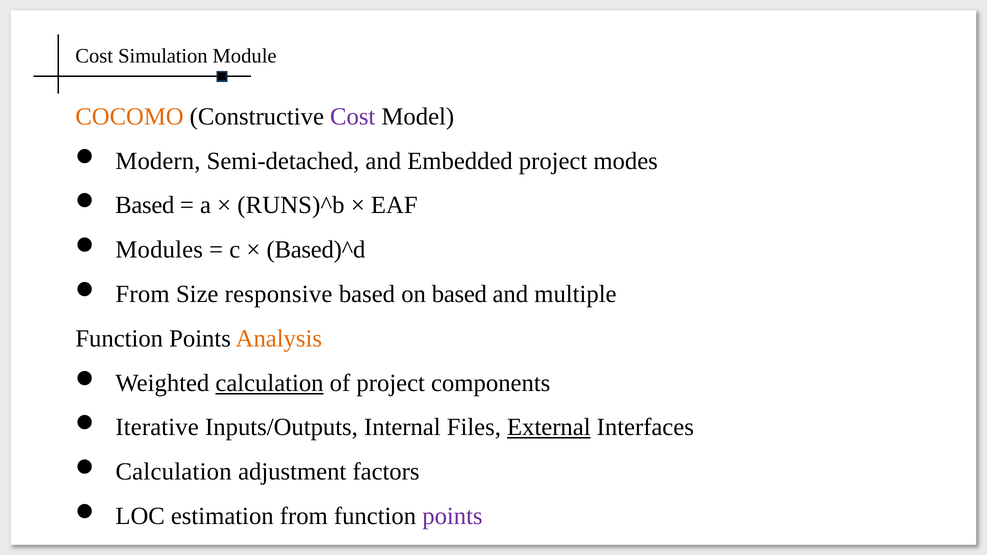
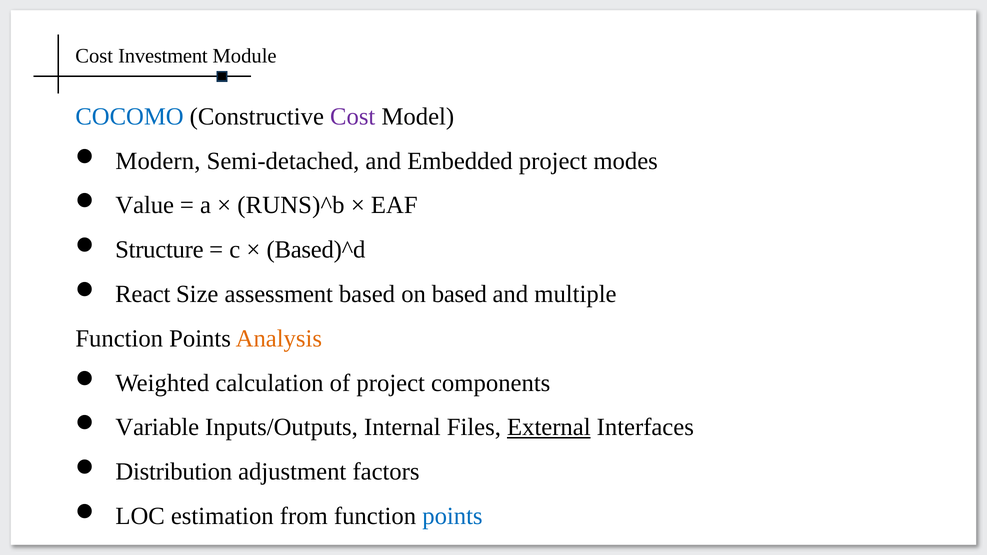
Simulation: Simulation -> Investment (163, 56)
COCOMO colour: orange -> blue (130, 117)
Based: Based -> Value (145, 205)
Modules: Modules -> Structure (159, 250)
From: From -> React (143, 294)
responsive: responsive -> assessment (279, 294)
calculation underline: present -> none (270, 383)
Iterative: Iterative -> Variable (157, 427)
Calculation: Calculation -> Distribution (174, 472)
points colour: purple -> blue (452, 516)
